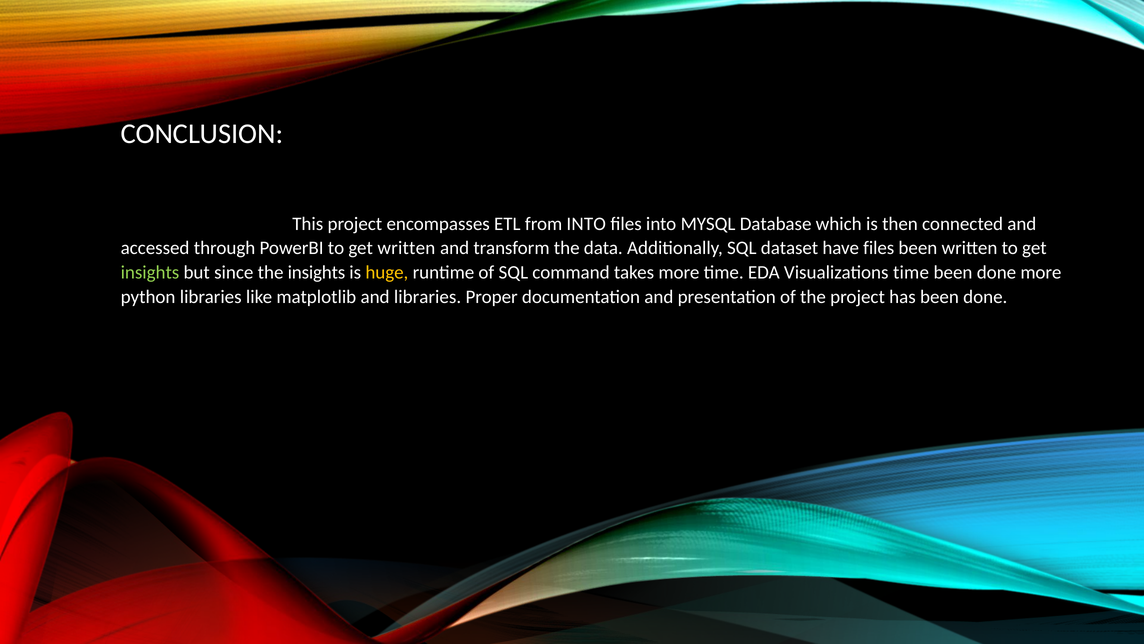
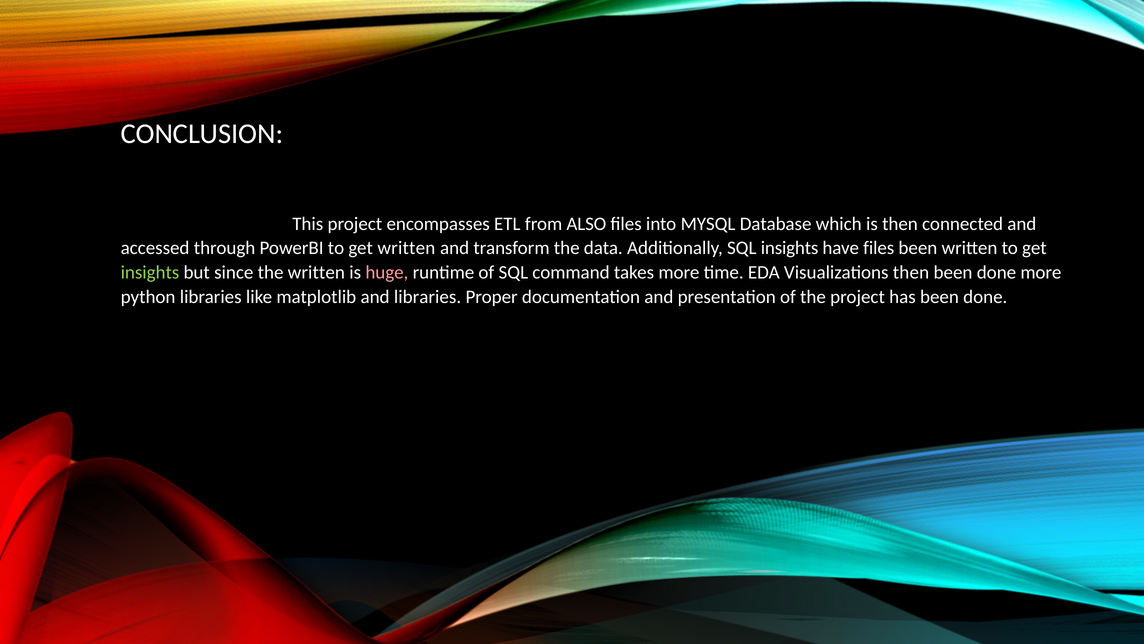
from INTO: INTO -> ALSO (586, 224)
SQL dataset: dataset -> insights (790, 248)
the insights: insights -> written (316, 272)
huge colour: yellow -> pink (387, 272)
Visualizations time: time -> then (911, 272)
